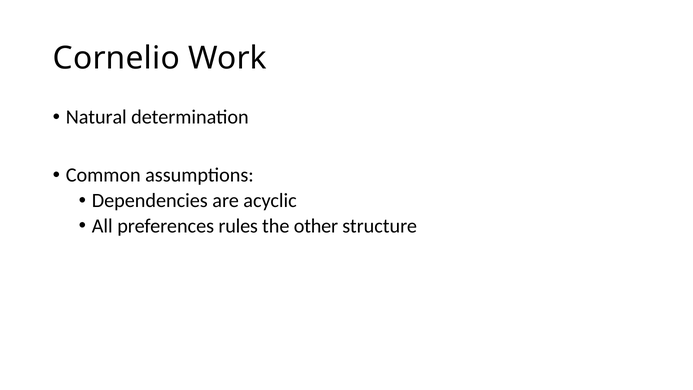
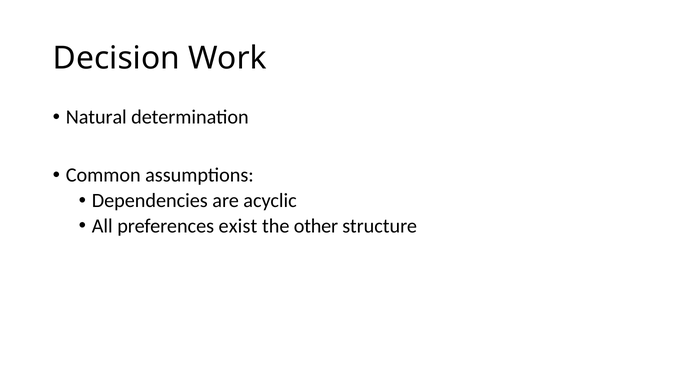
Cornelio: Cornelio -> Decision (116, 58)
rules: rules -> exist (238, 226)
